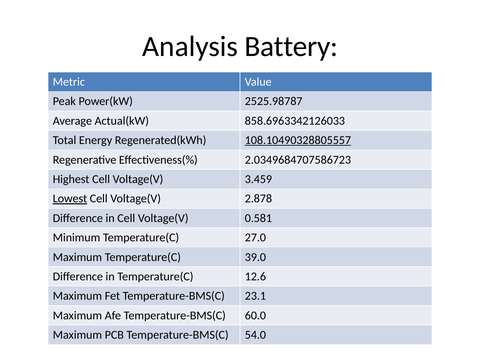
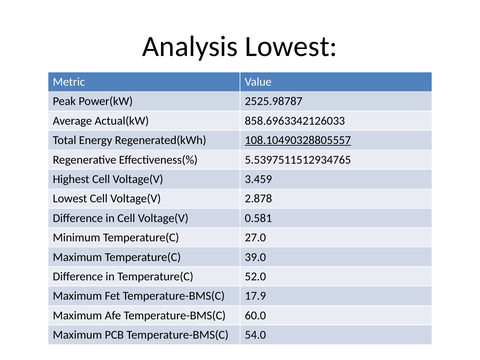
Analysis Battery: Battery -> Lowest (291, 46)
2.0349684707586723: 2.0349684707586723 -> 5.5397511512934765 (298, 160)
Lowest underline: present -> none (70, 199)
12.6: 12.6 -> 52.0 (255, 277)
23.1: 23.1 -> 17.9 (255, 296)
